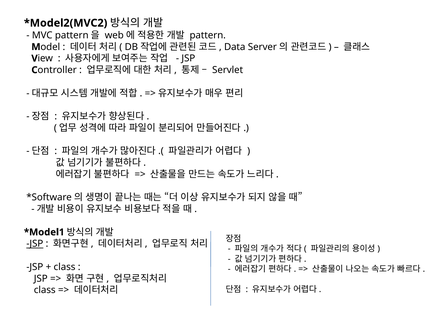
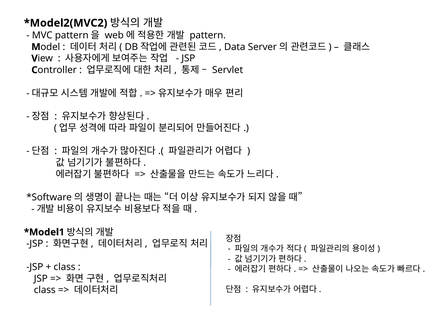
JSP underline: present -> none (35, 244)
